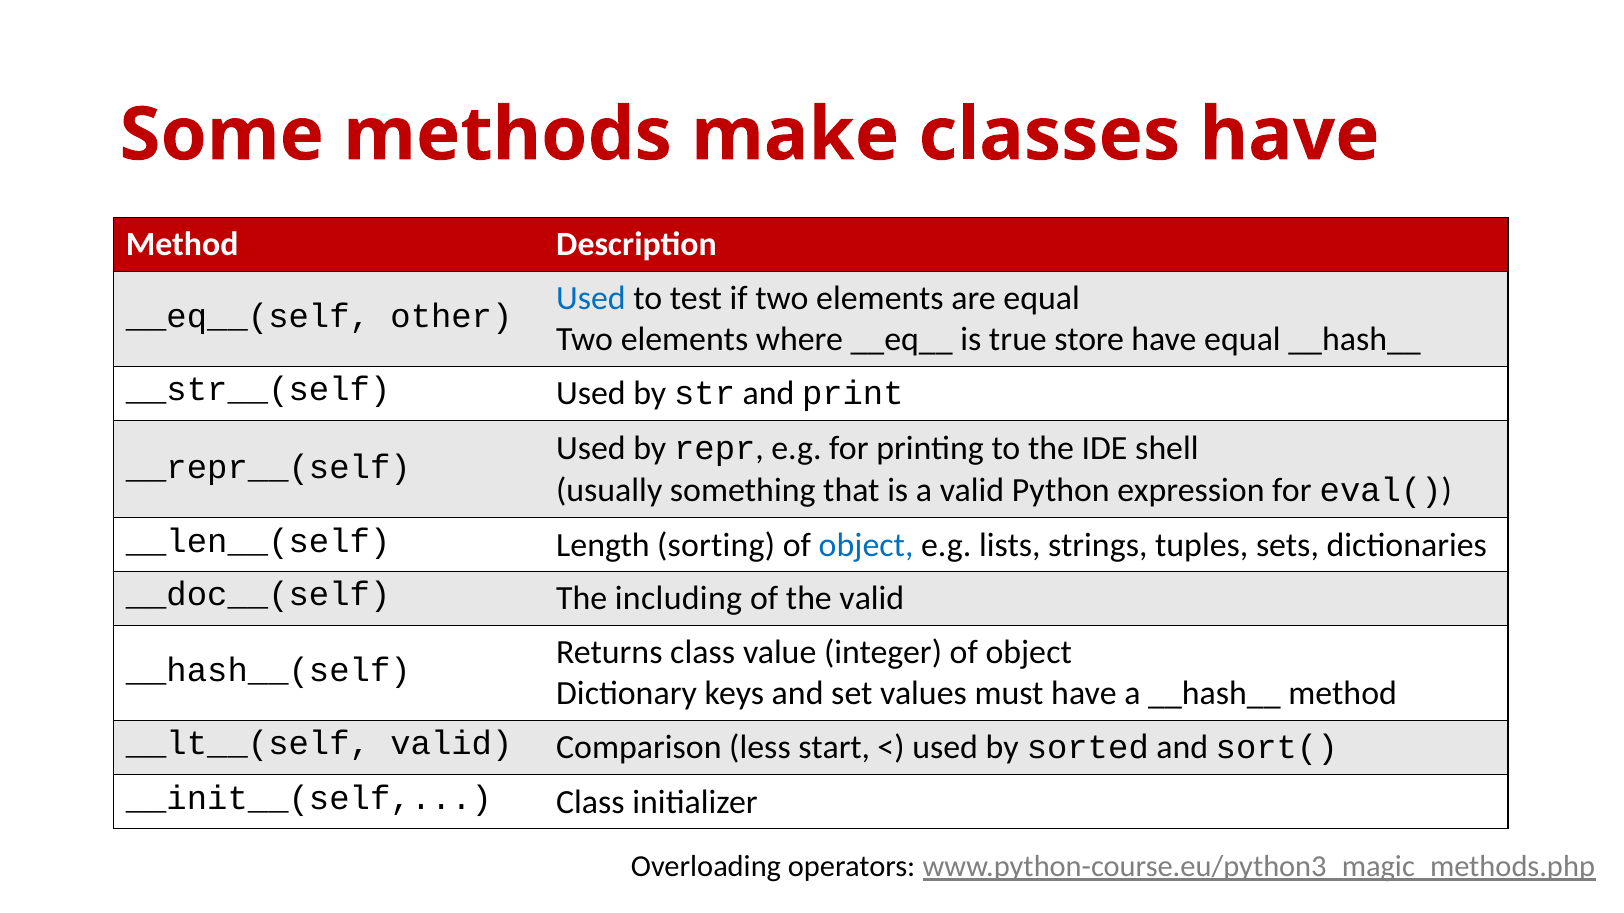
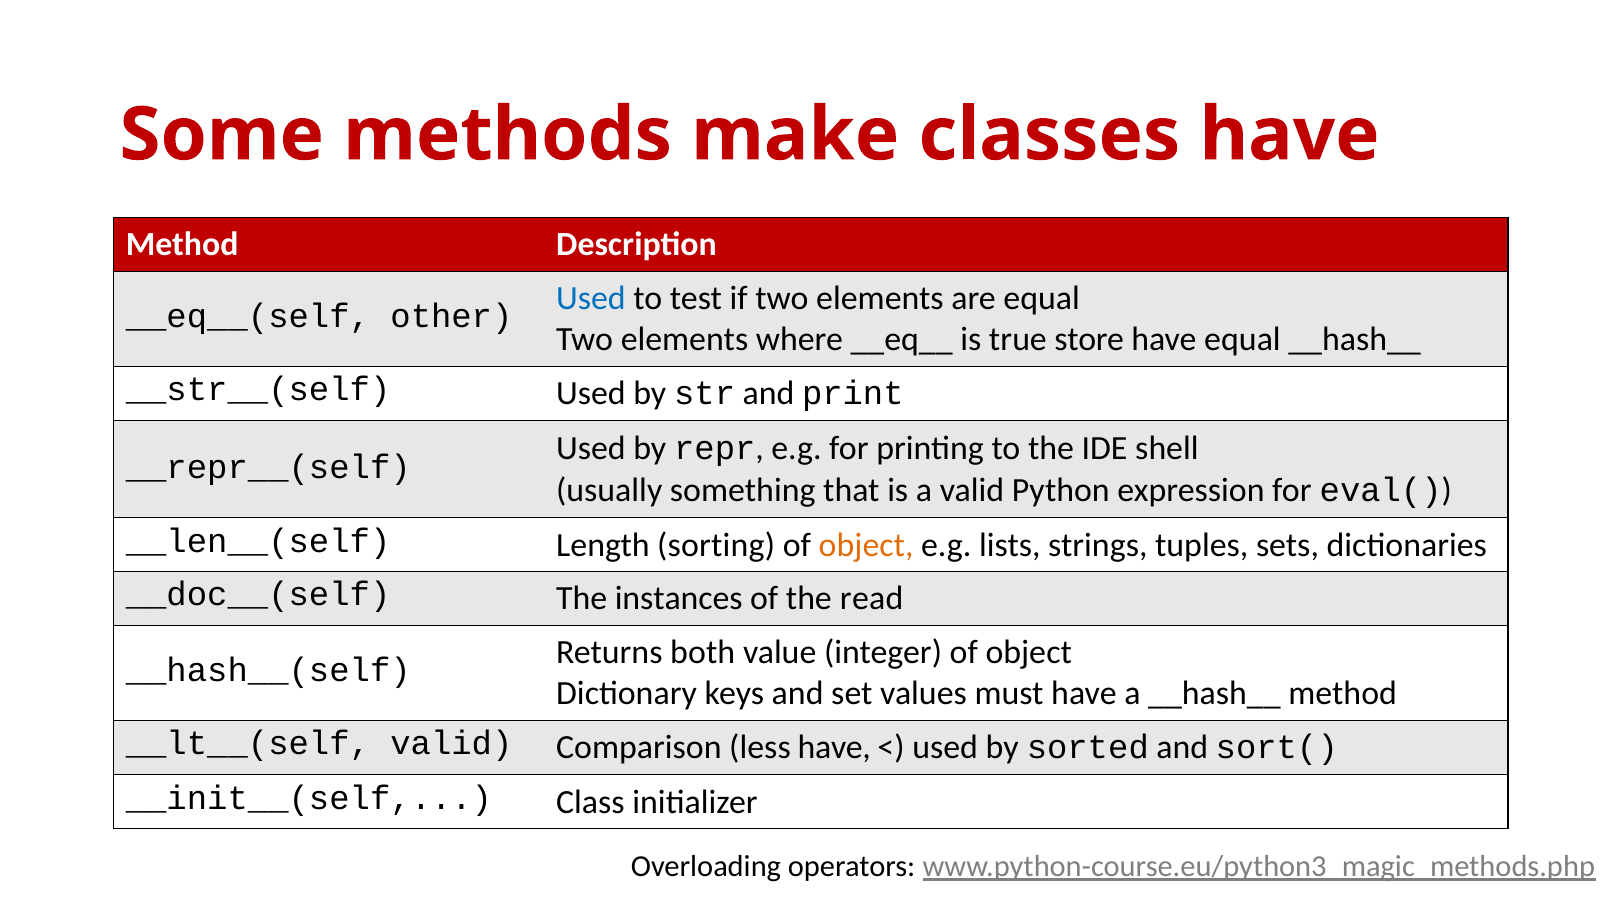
object colour: blue -> orange (866, 545)
including: including -> instances (679, 599)
the valid: valid -> read (872, 599)
Returns class: class -> both (703, 653)
less start: start -> have (834, 748)
